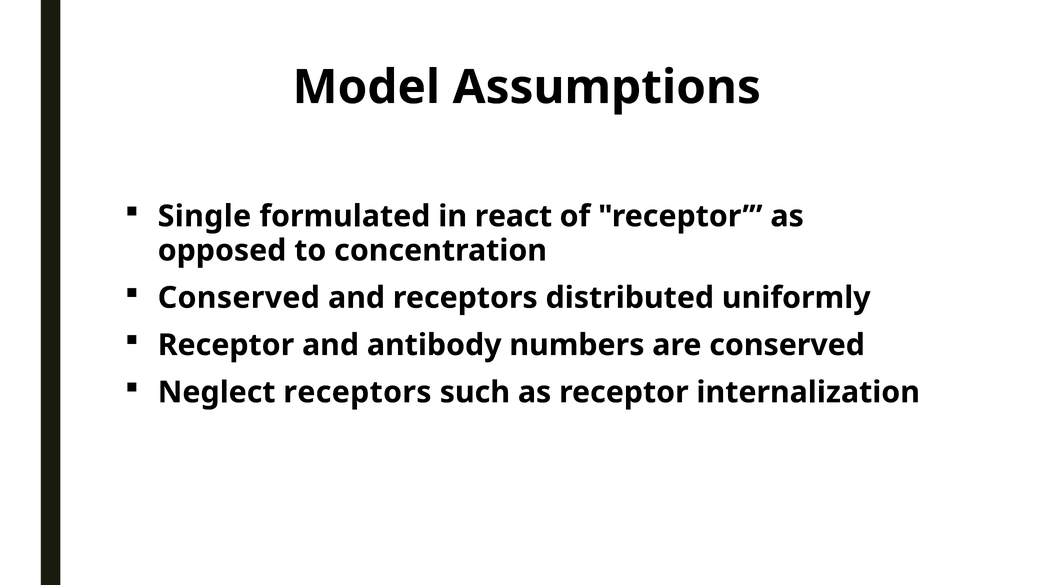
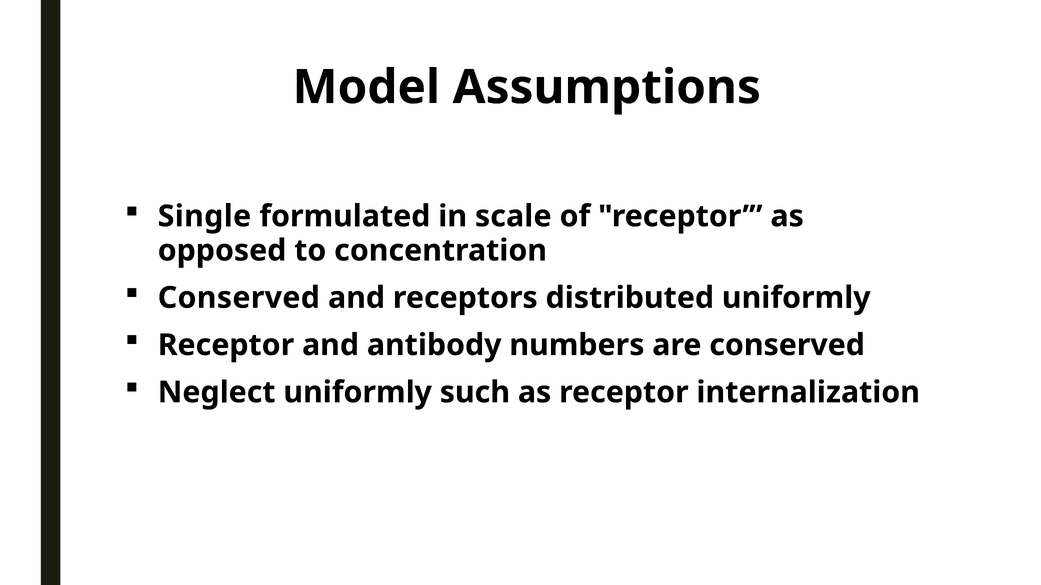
react: react -> scale (513, 216)
Neglect receptors: receptors -> uniformly (358, 393)
